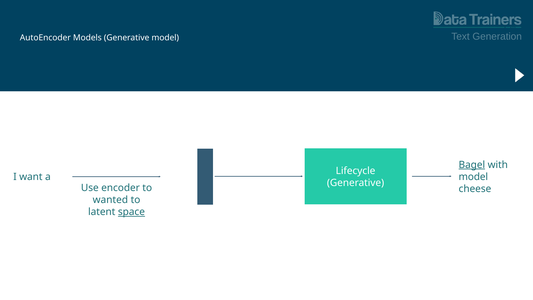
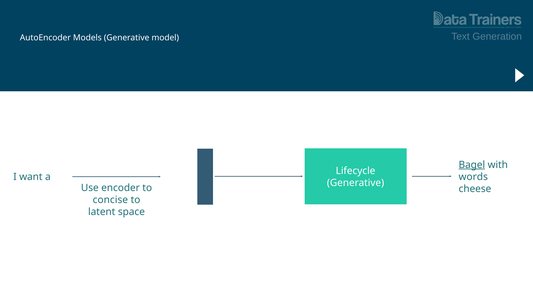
model: model -> words (473, 177)
wanted: wanted -> concise (110, 200)
space underline: present -> none (131, 212)
